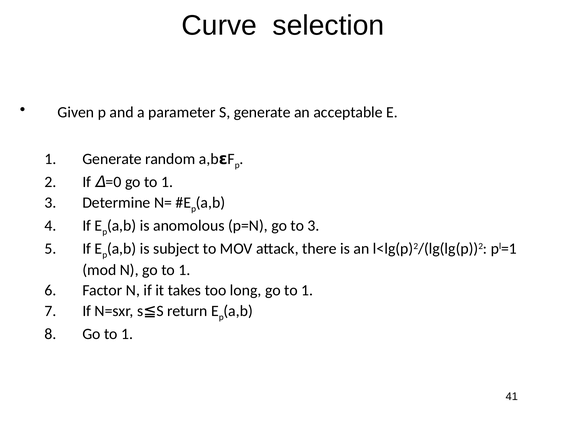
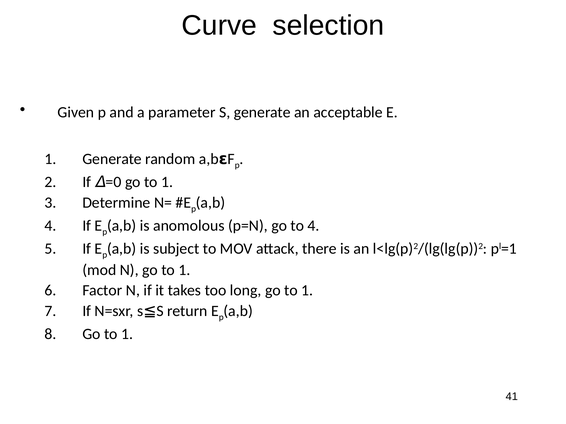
to 3: 3 -> 4 (314, 226)
